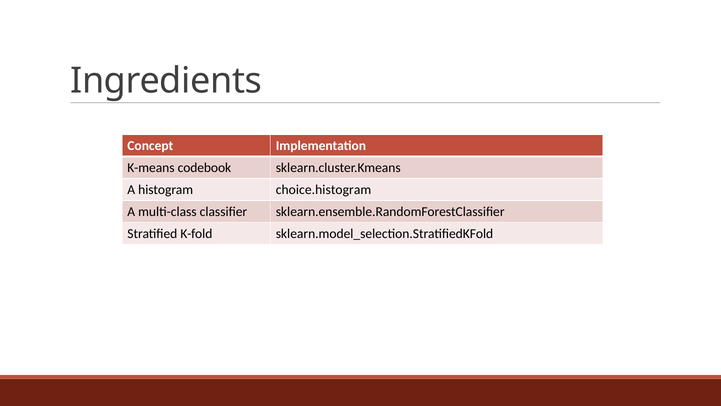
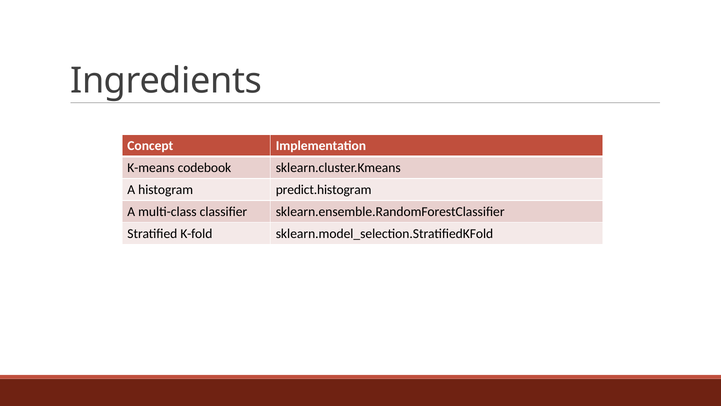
choice.histogram: choice.histogram -> predict.histogram (324, 189)
